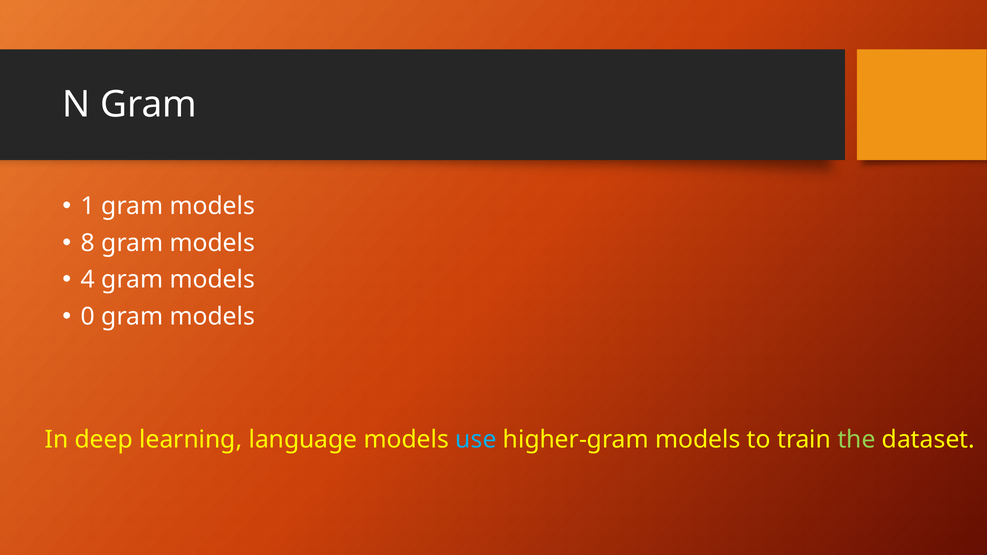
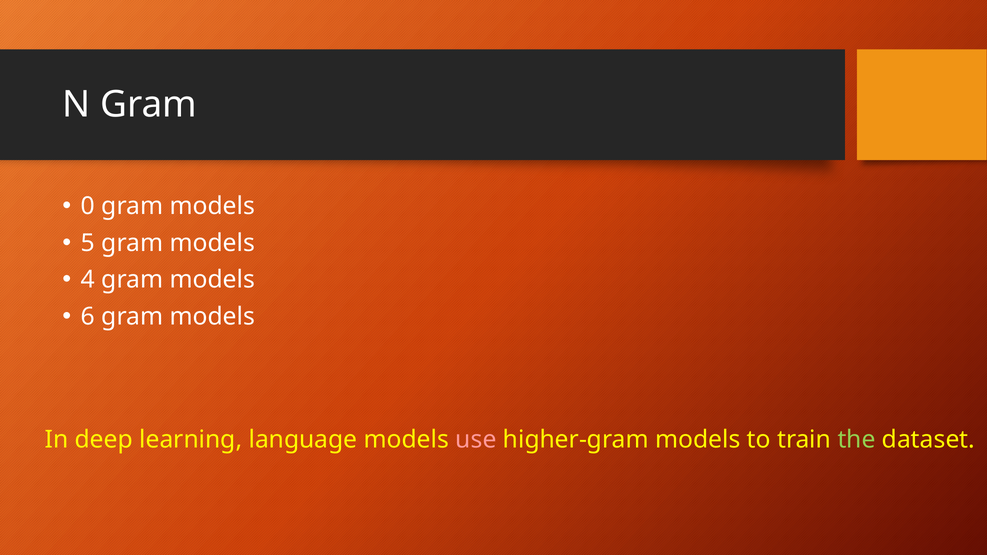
1: 1 -> 0 (88, 206)
8: 8 -> 5 (88, 243)
0: 0 -> 6 (88, 317)
use colour: light blue -> pink (476, 440)
